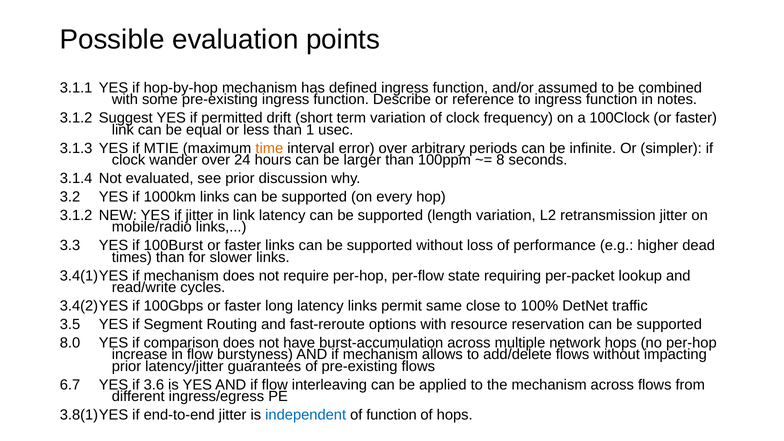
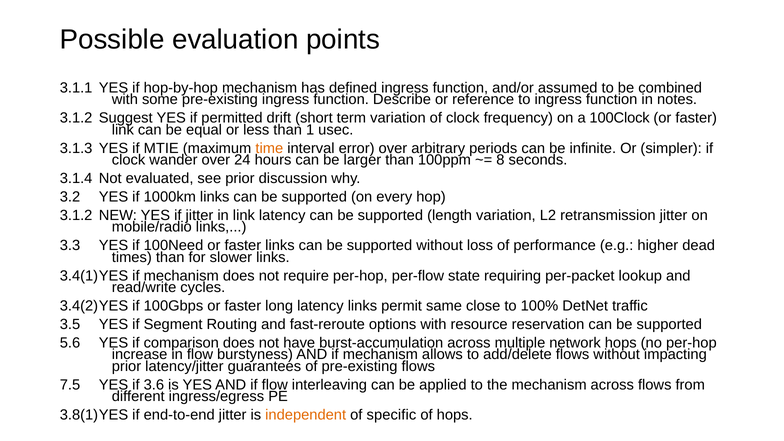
100Burst: 100Burst -> 100Need (173, 245)
8.0: 8.0 -> 5.6 (70, 343)
6.7: 6.7 -> 7.5 (70, 385)
independent colour: blue -> orange (306, 415)
of function: function -> specific (391, 415)
